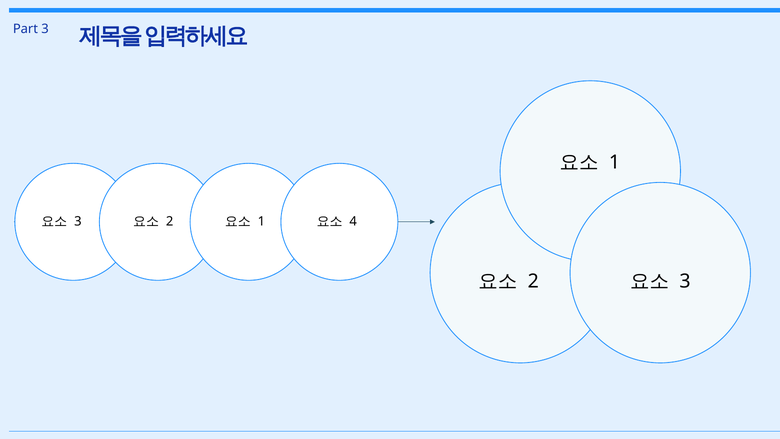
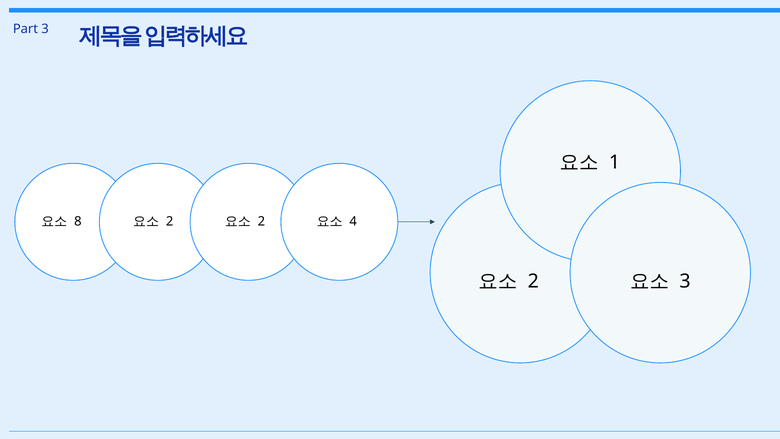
3: 3 -> 8 (78, 221)
1: 1 -> 2 (261, 221)
